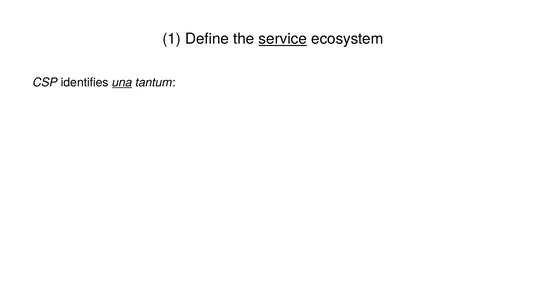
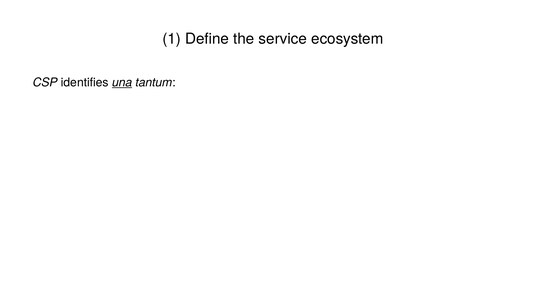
service underline: present -> none (283, 39)
